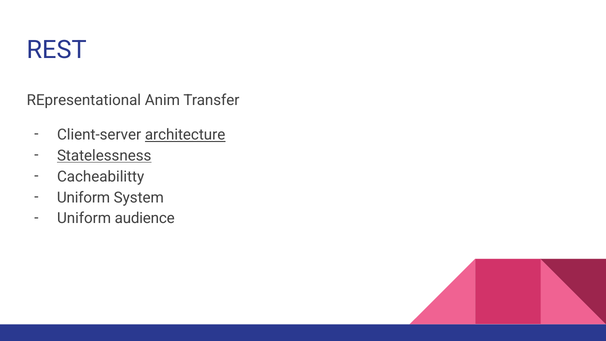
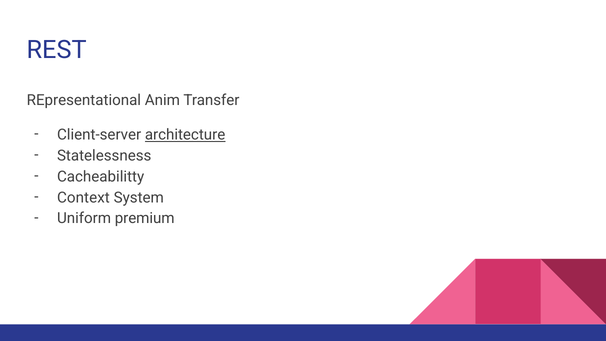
Statelessness underline: present -> none (104, 156)
Uniform: Uniform -> Context (83, 197)
audience: audience -> premium (145, 218)
